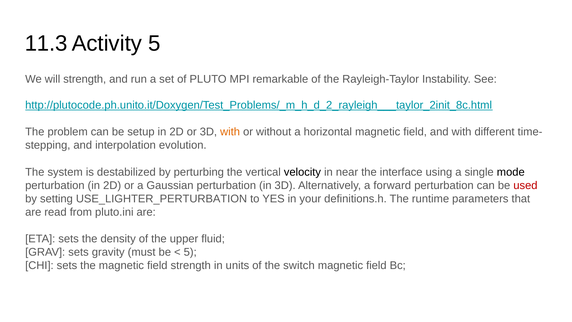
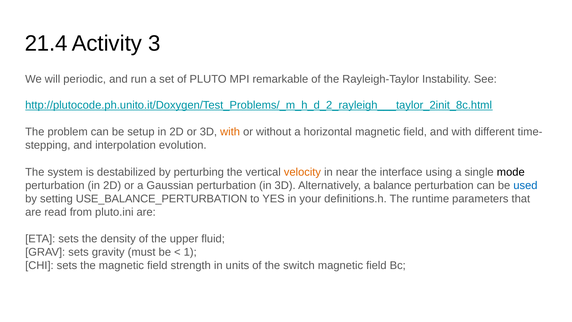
11.3: 11.3 -> 21.4 (46, 43)
Activity 5: 5 -> 3 (154, 43)
will strength: strength -> periodic (85, 79)
velocity colour: black -> orange (302, 172)
forward: forward -> balance (392, 185)
used colour: red -> blue (525, 185)
USE_LIGHTER_PERTURBATION: USE_LIGHTER_PERTURBATION -> USE_BALANCE_PERTURBATION (162, 199)
5: 5 -> 1 (190, 252)
